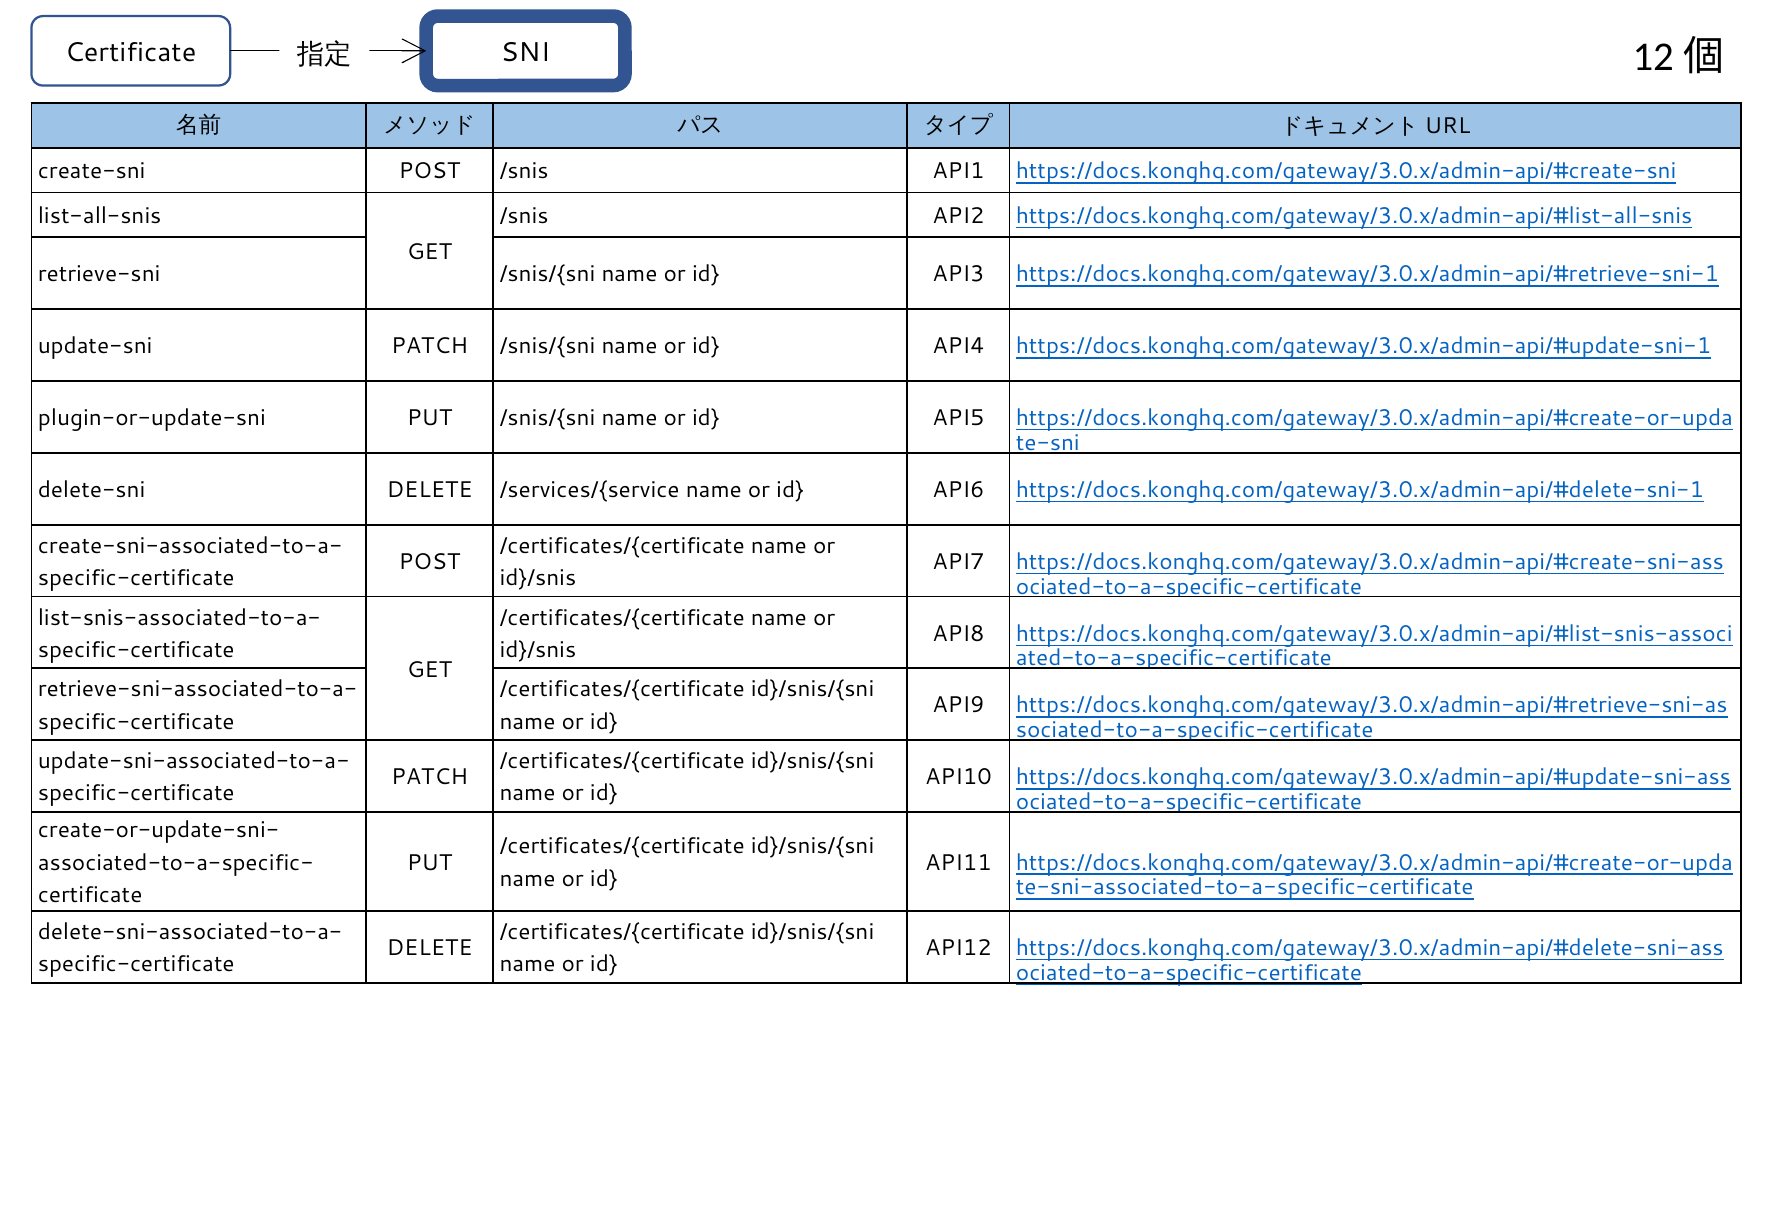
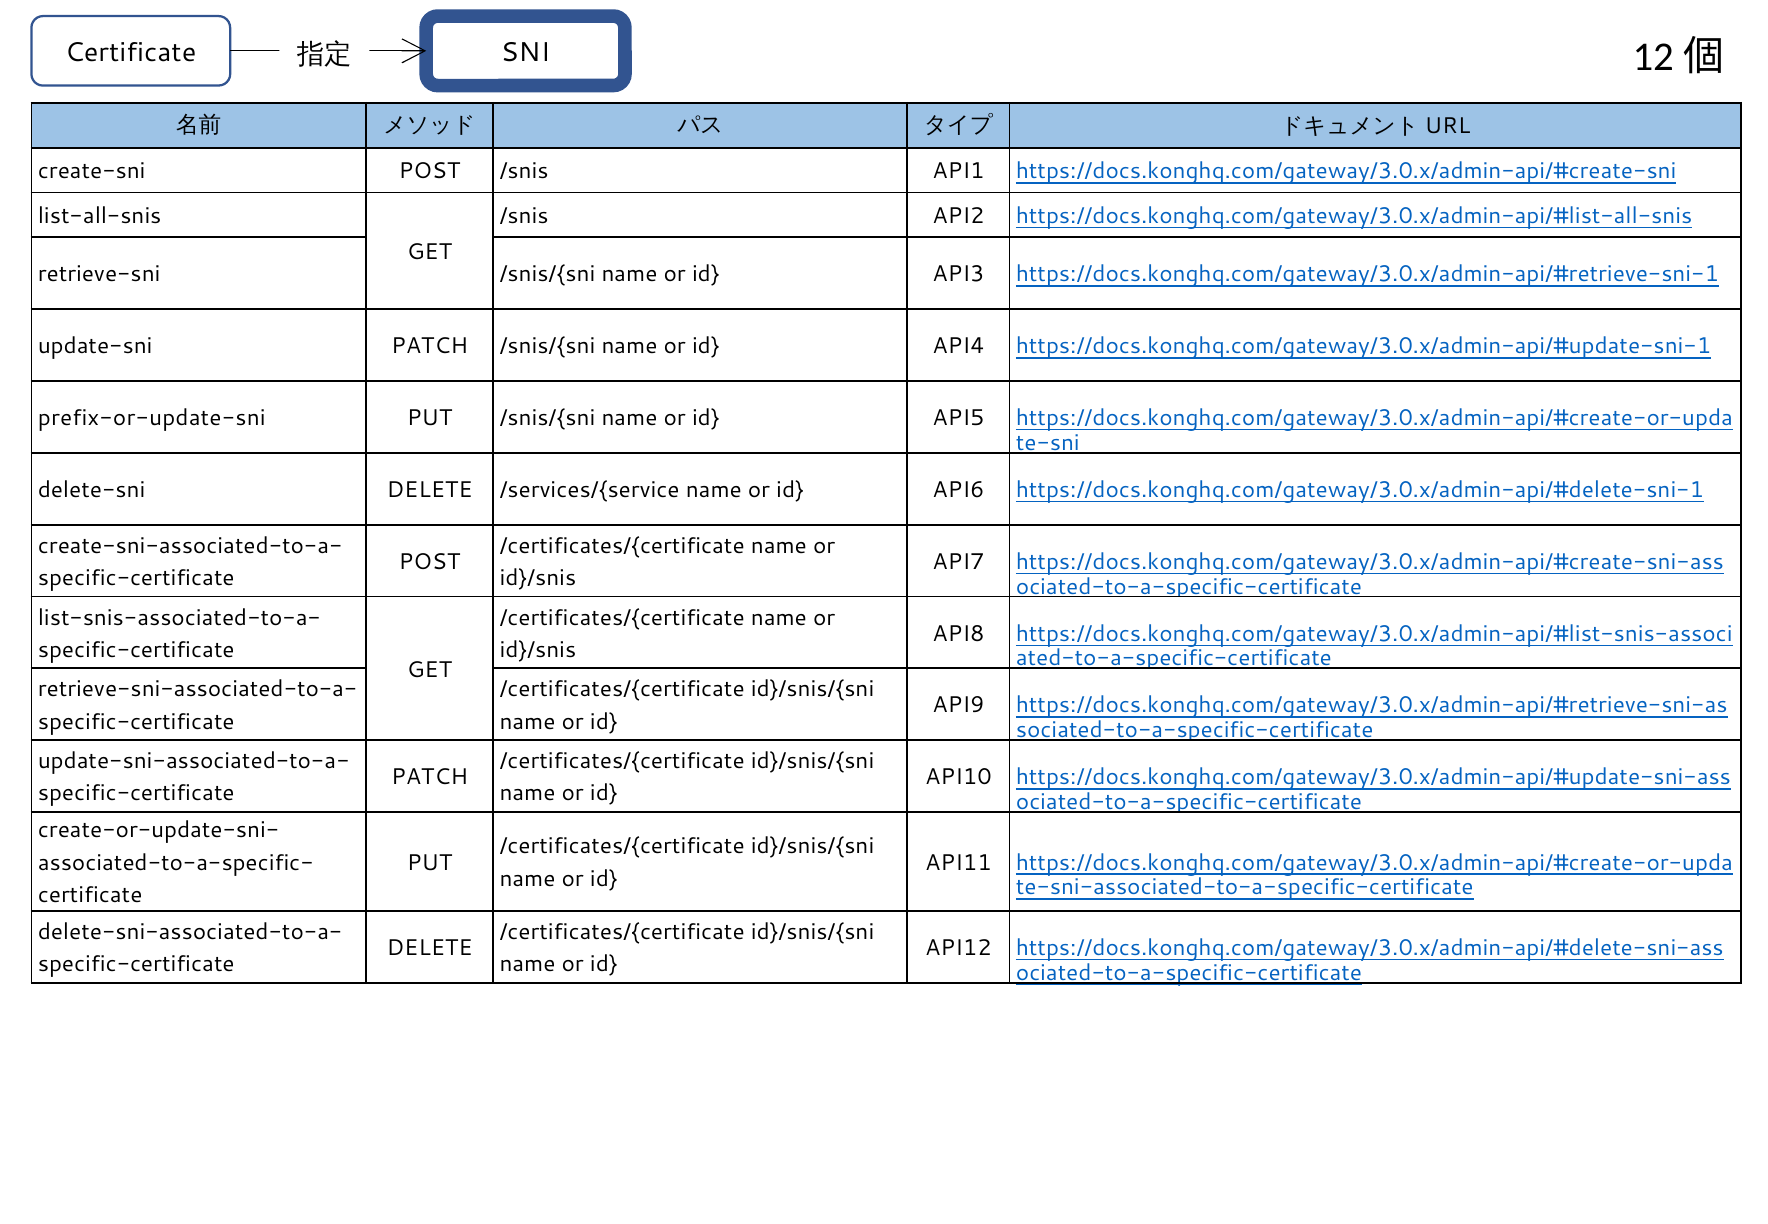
plugin-or-update-sni: plugin-or-update-sni -> prefix-or-update-sni (152, 418)
